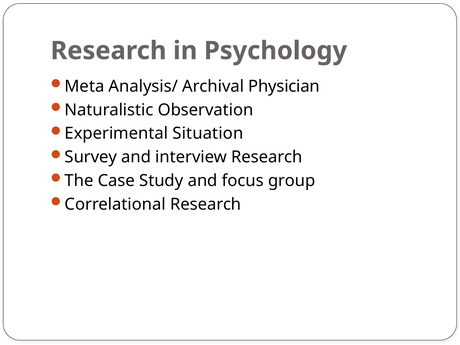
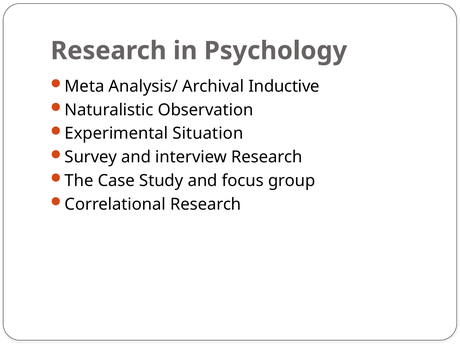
Physician: Physician -> Inductive (284, 86)
